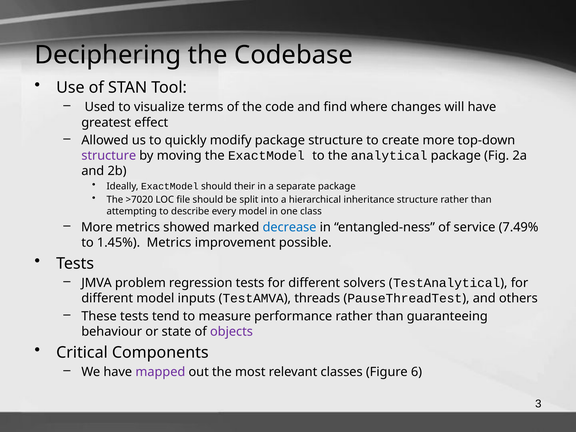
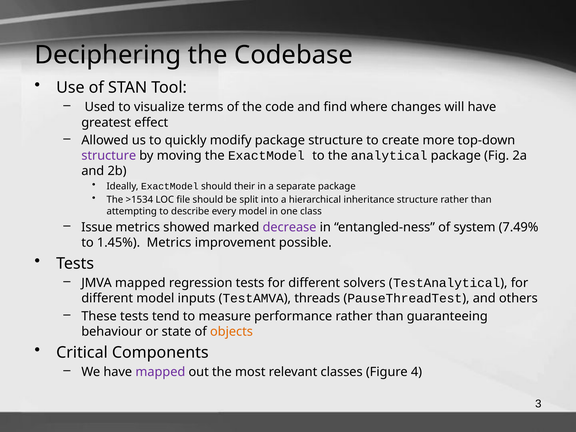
>7020: >7020 -> >1534 (139, 200)
More: More -> Issue (97, 227)
decrease colour: blue -> purple (290, 227)
service: service -> system (475, 227)
JMVA problem: problem -> mapped (140, 283)
objects colour: purple -> orange (231, 332)
6: 6 -> 4 (416, 372)
